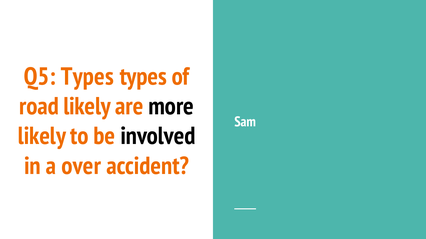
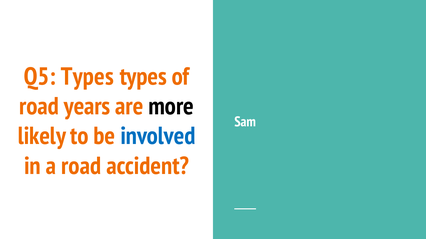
road likely: likely -> years (87, 107)
involved colour: black -> blue (158, 136)
a over: over -> road (81, 166)
